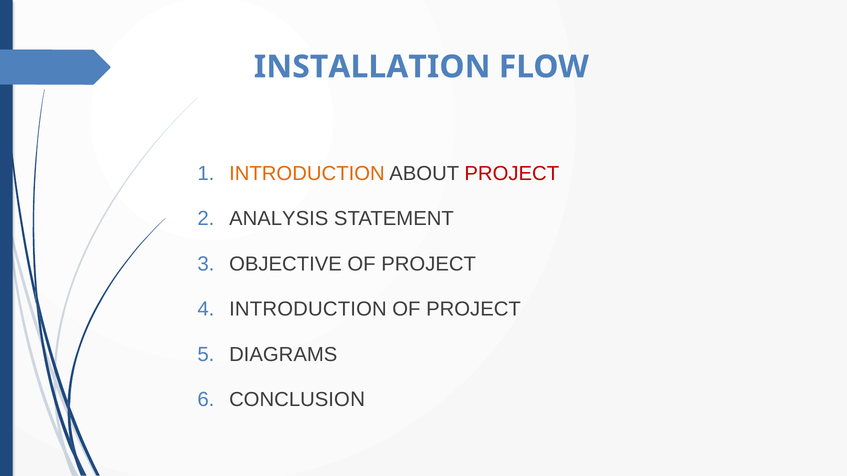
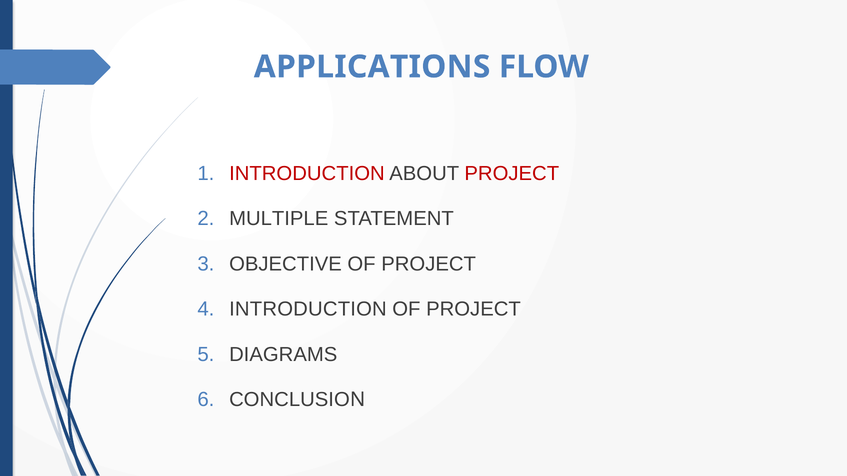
INSTALLATION: INSTALLATION -> APPLICATIONS (372, 67)
INTRODUCTION colour: orange -> red (307, 174)
ANALYSIS: ANALYSIS -> MULTIPLE (279, 219)
